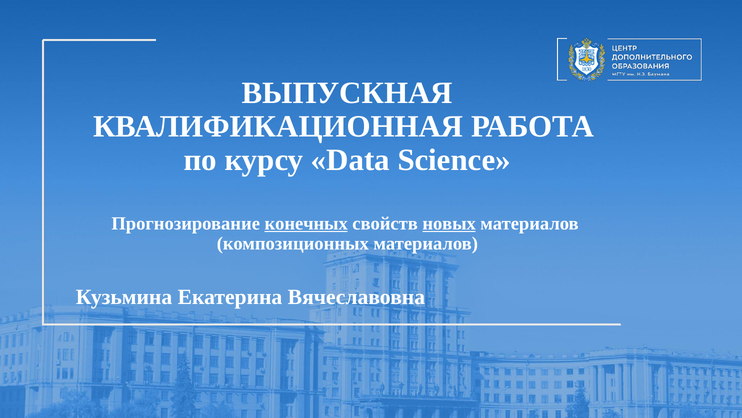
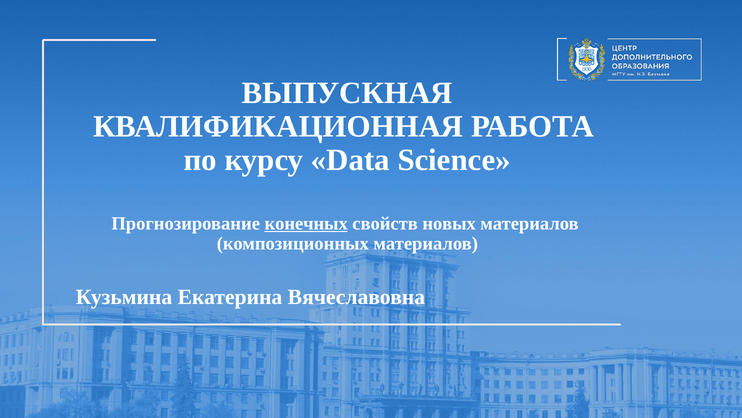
новых underline: present -> none (449, 223)
